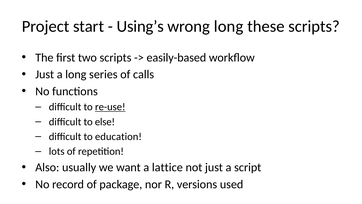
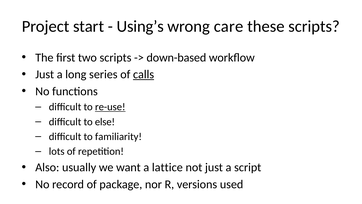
wrong long: long -> care (229, 26)
easily-based: easily-based -> down-based (176, 57)
calls underline: none -> present (144, 74)
education: education -> familiarity (118, 136)
